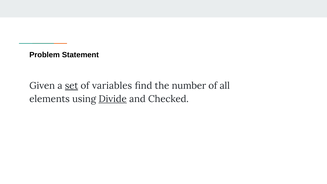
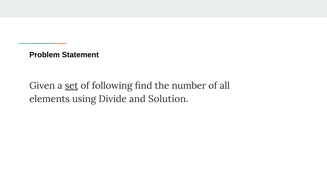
variables: variables -> following (112, 86)
Divide underline: present -> none (113, 99)
Checked: Checked -> Solution (168, 99)
